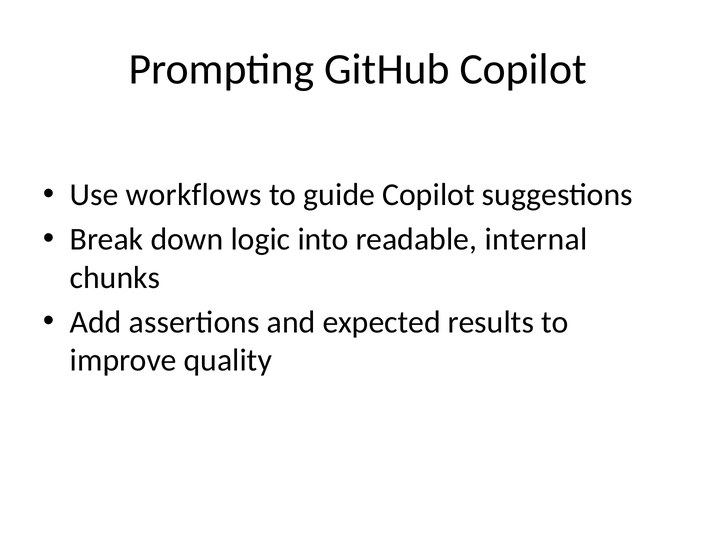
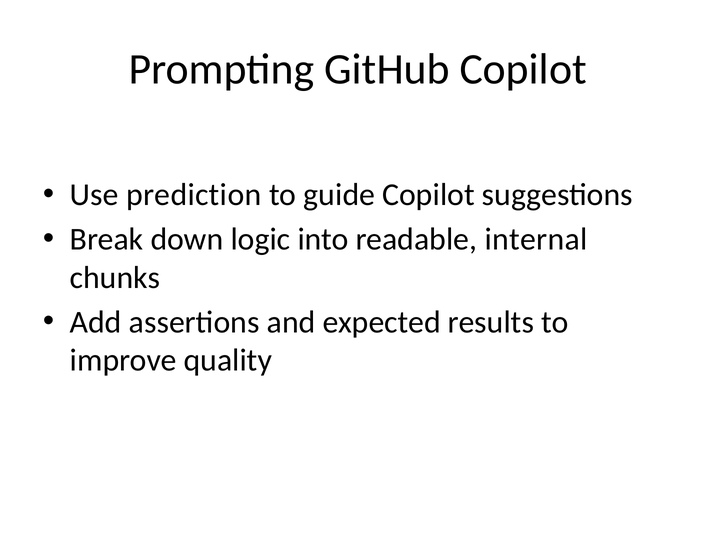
workflows: workflows -> prediction (194, 195)
